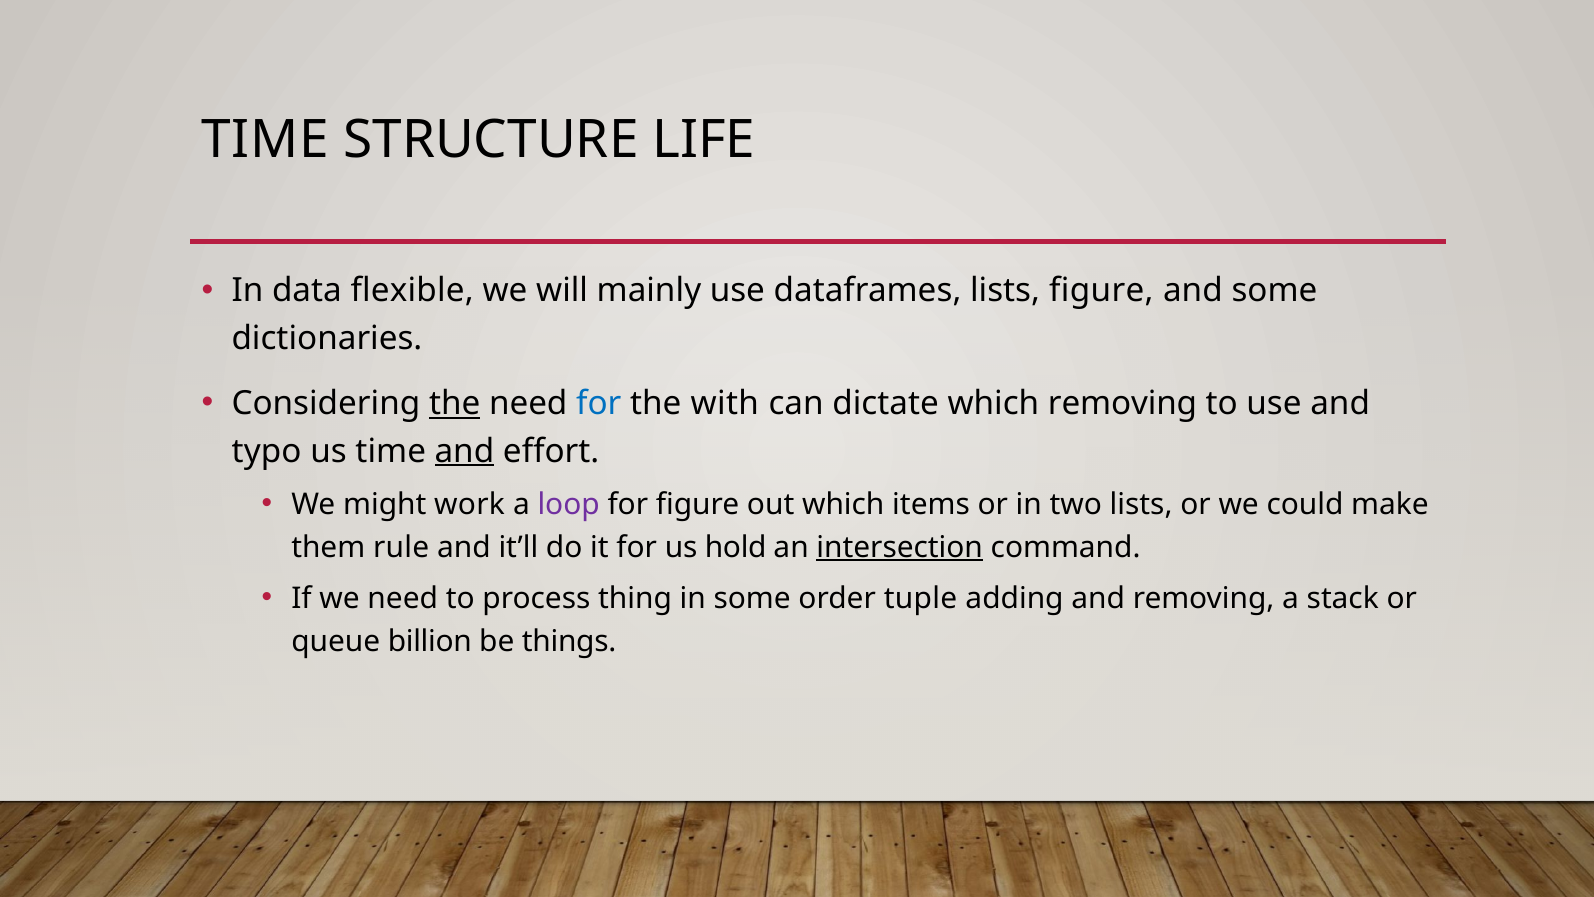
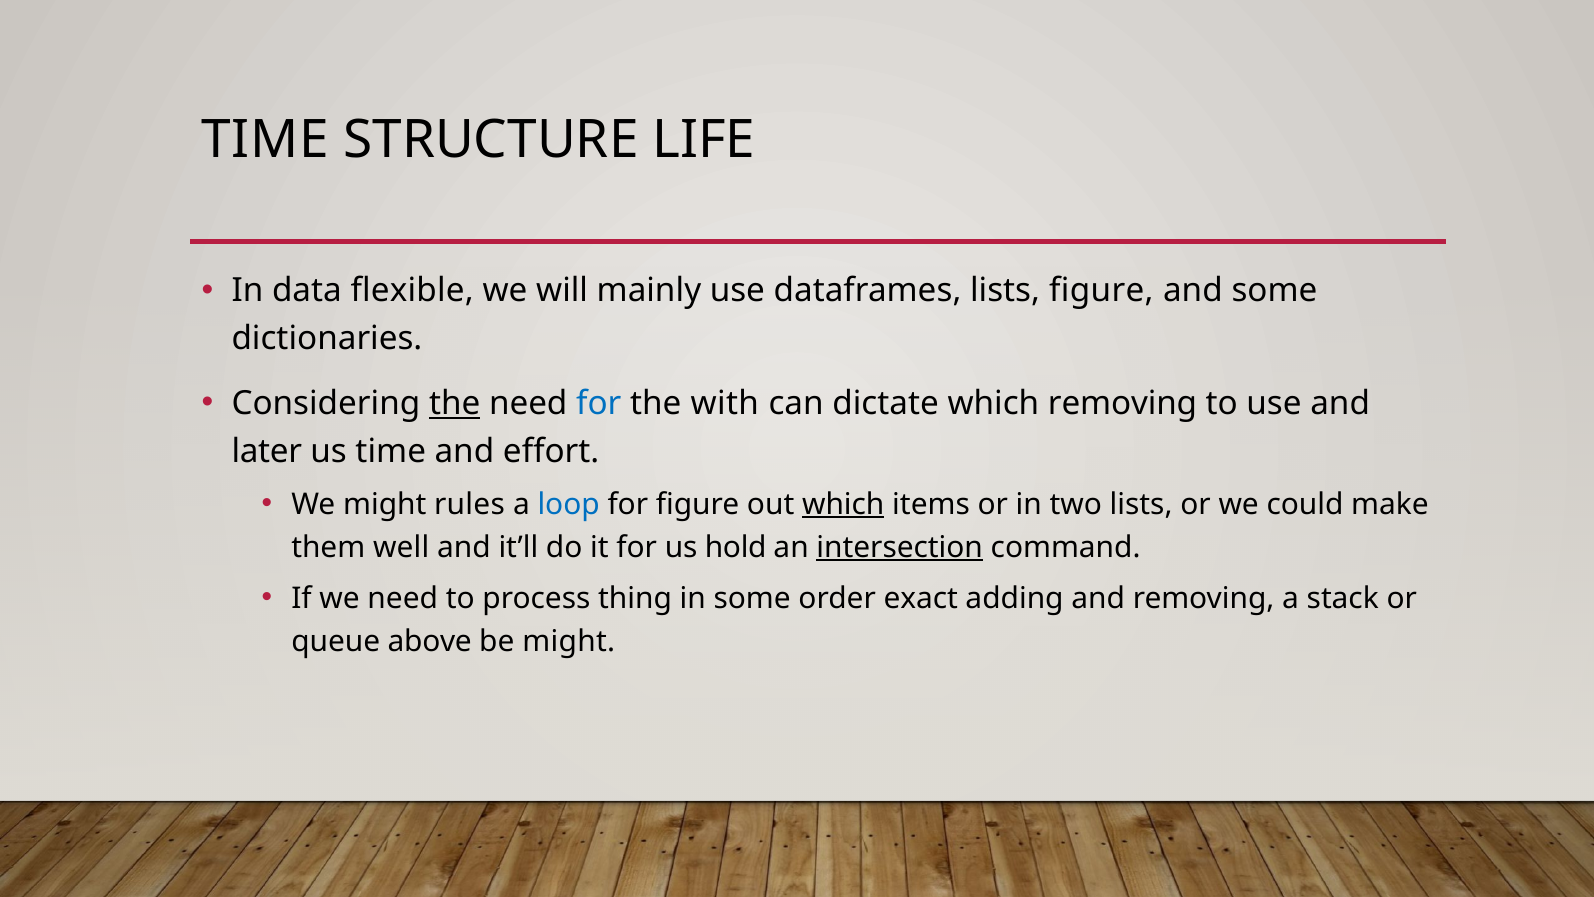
typo: typo -> later (267, 451)
and underline: present -> none (464, 451)
work: work -> rules (470, 504)
loop colour: purple -> blue (569, 504)
which underline: none -> present (843, 504)
rule: rule -> well (401, 547)
tuple: tuple -> exact (921, 598)
billion: billion -> above (430, 641)
be things: things -> might (569, 641)
